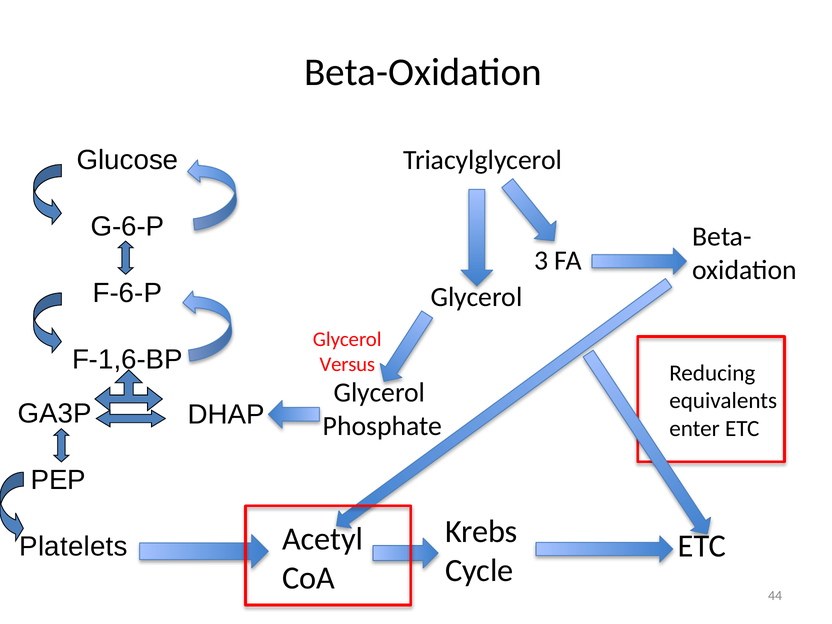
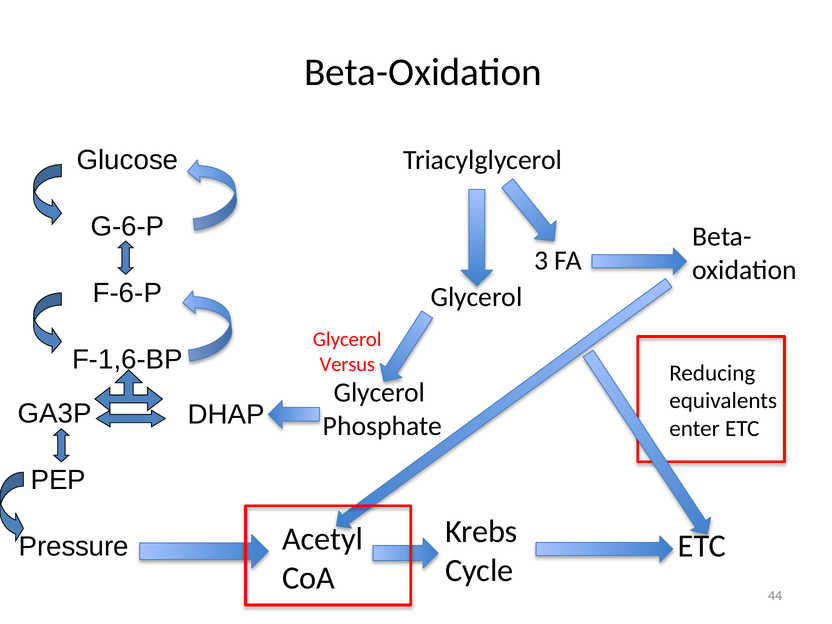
Platelets: Platelets -> Pressure (74, 547)
